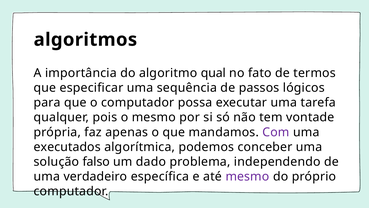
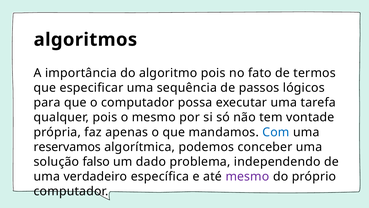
algoritmo qual: qual -> pois (213, 73)
Com colour: purple -> blue (276, 132)
executados: executados -> reservamos (67, 147)
